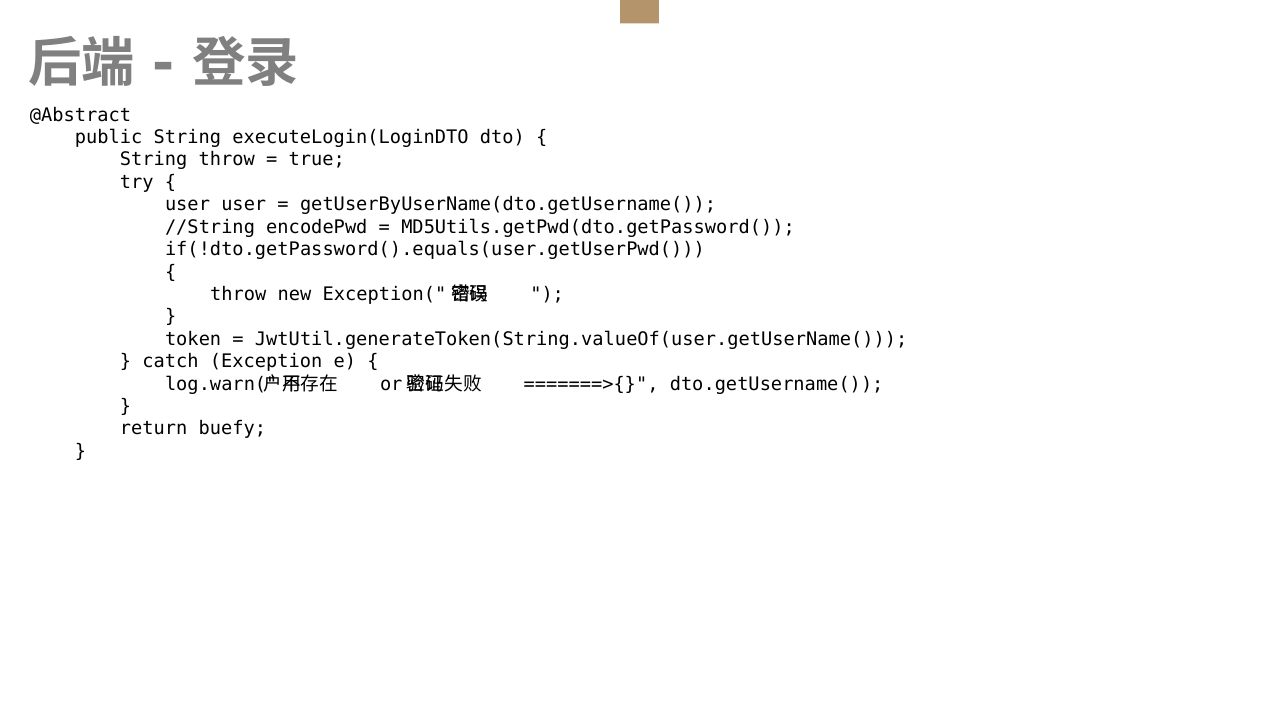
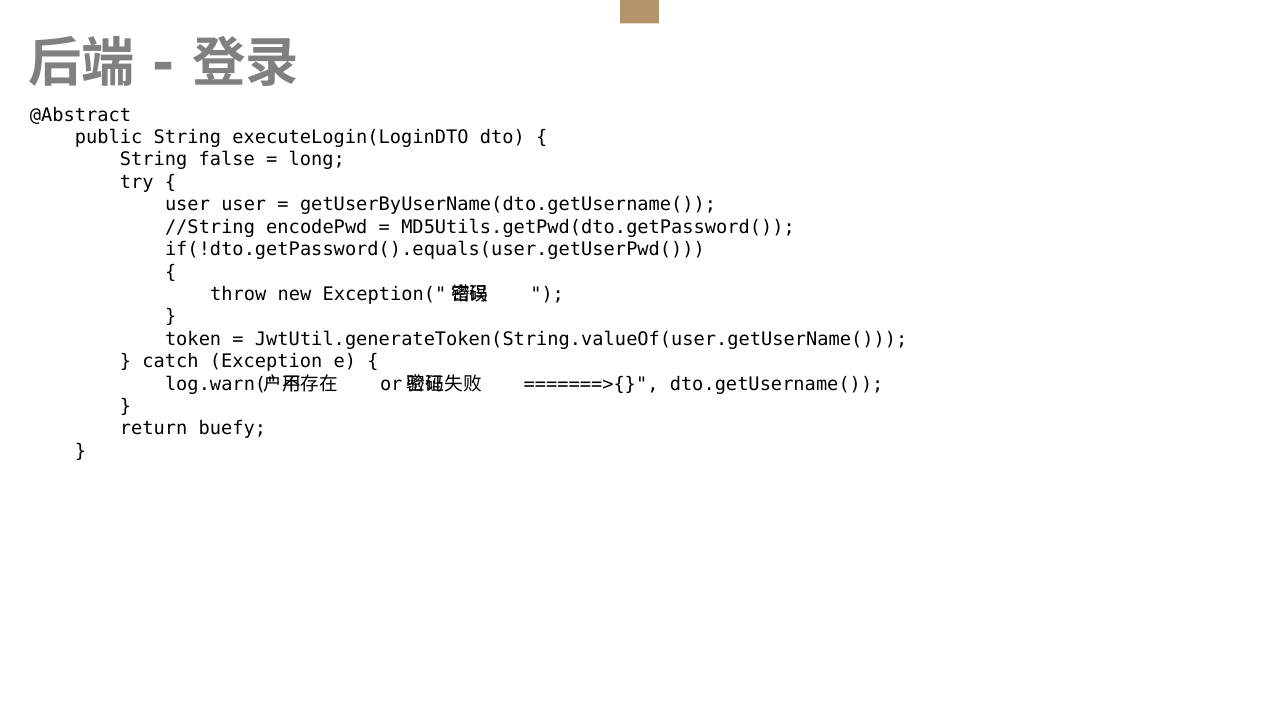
String throw: throw -> false (227, 160)
true: true -> long (317, 160)
